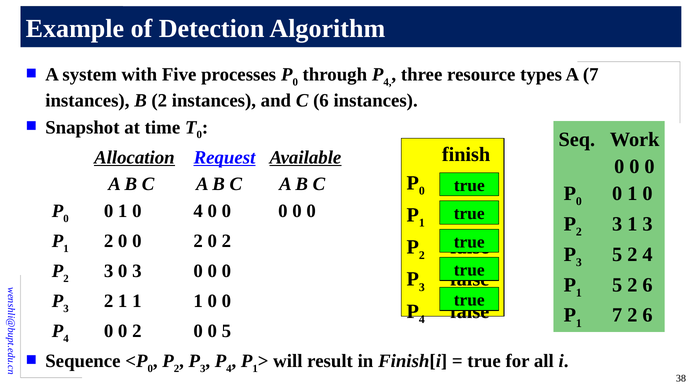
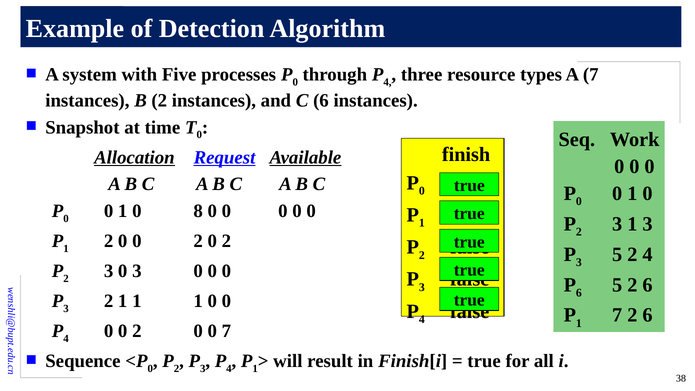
0 4: 4 -> 8 (198, 211)
1: 1 -> 6 (579, 293)
0 5: 5 -> 7 (226, 331)
